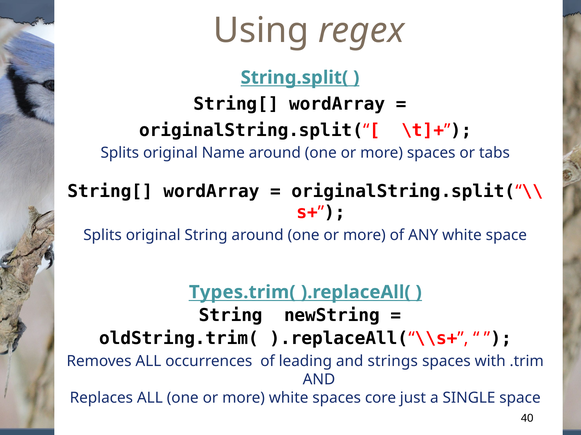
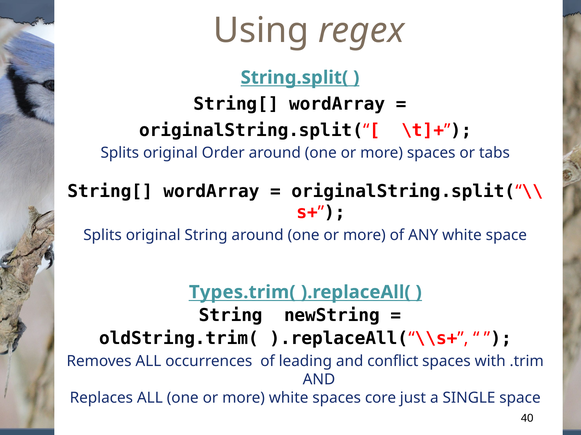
Name: Name -> Order (223, 153)
strings: strings -> conflict (393, 362)
